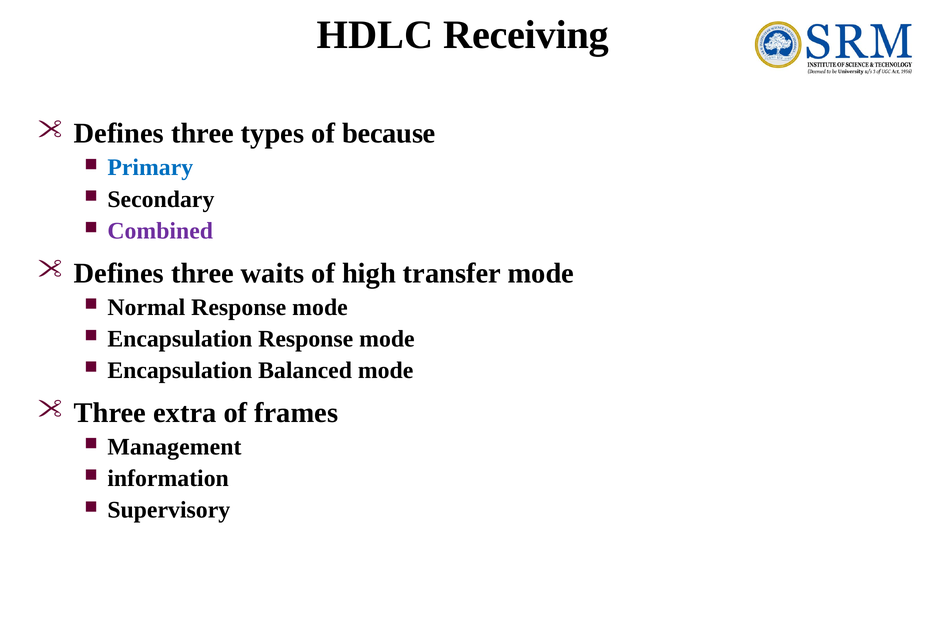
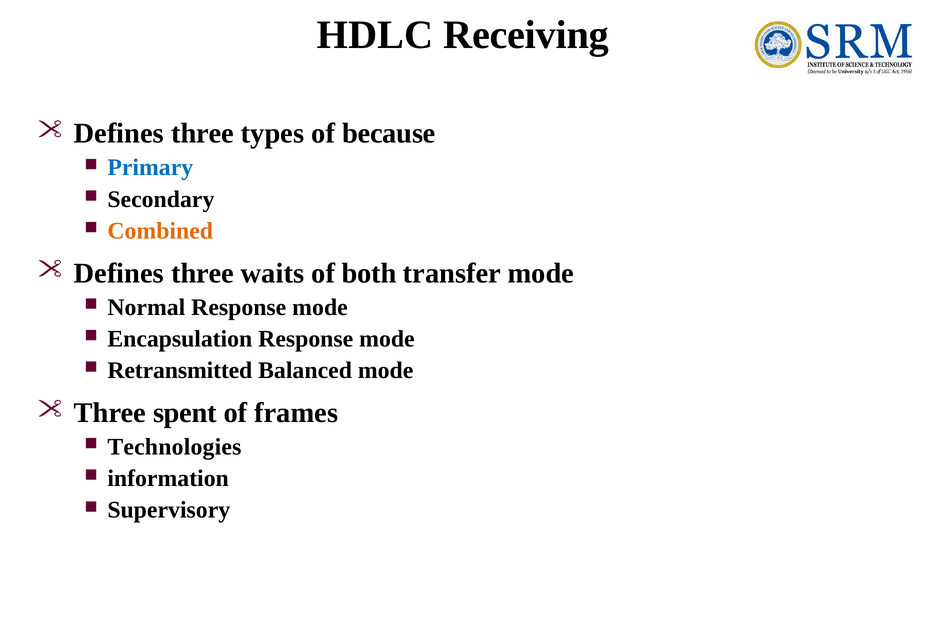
Combined colour: purple -> orange (160, 231)
high: high -> both (369, 273)
Encapsulation: Encapsulation -> Retransmitted (180, 370)
extra: extra -> spent (185, 413)
Management: Management -> Technologies (174, 447)
